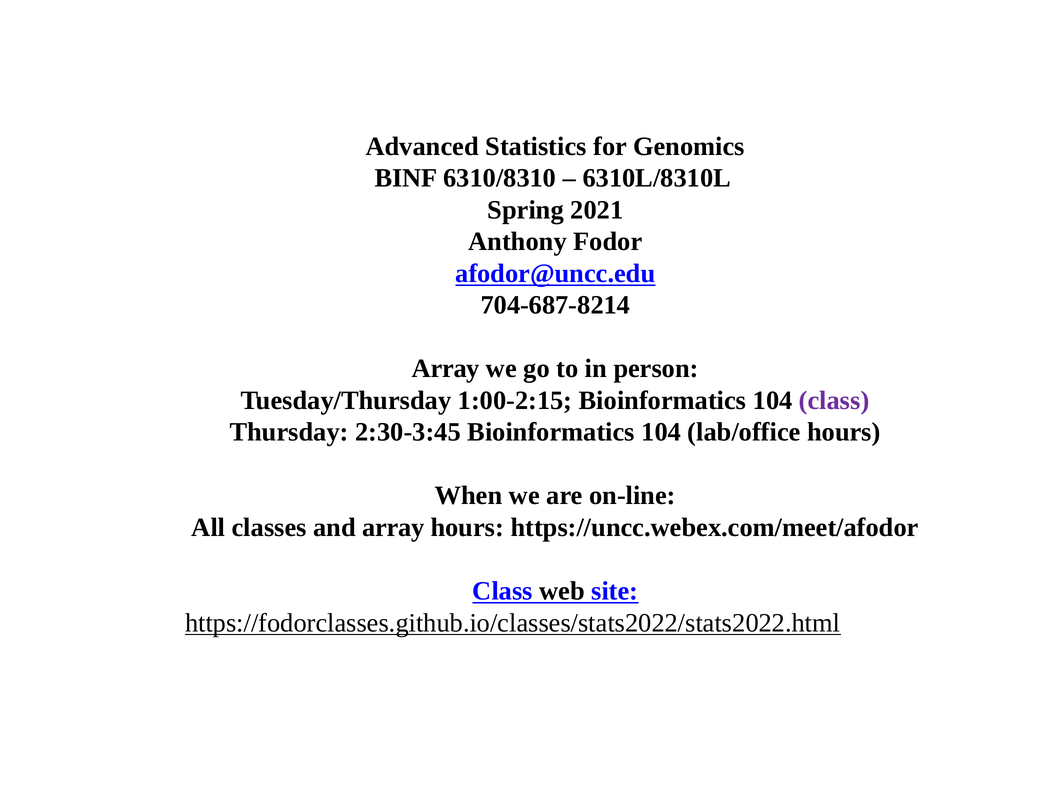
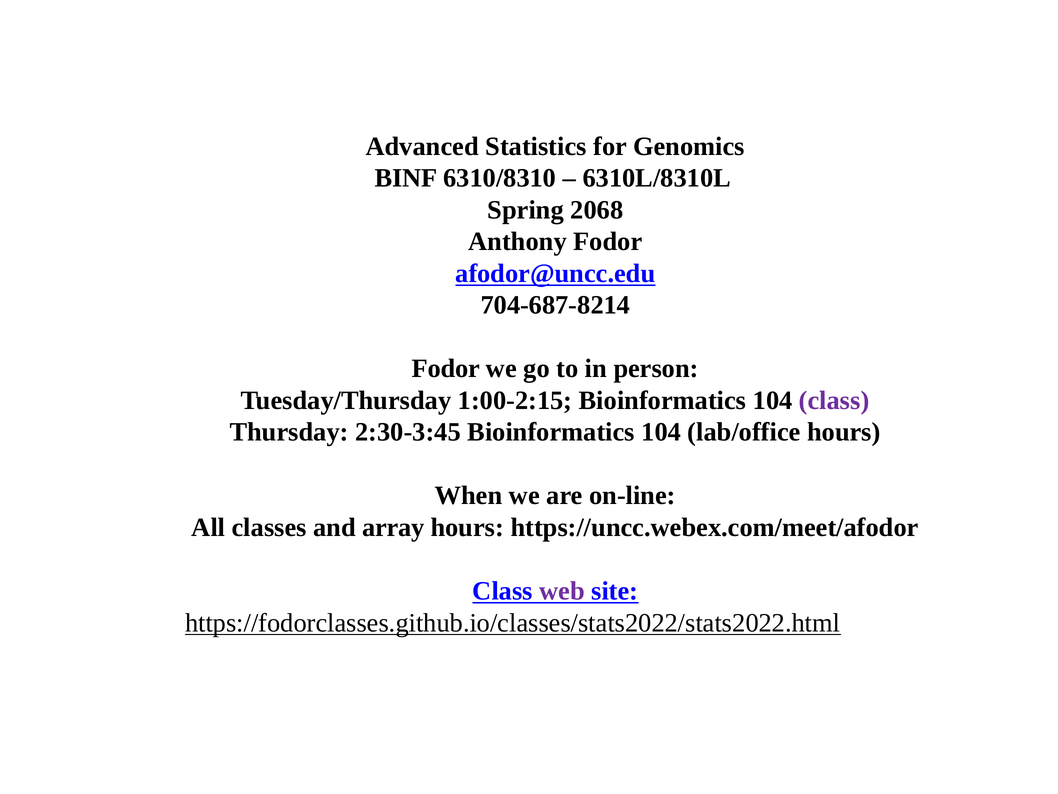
2021: 2021 -> 2068 (597, 210)
Array: Array -> Fodor (446, 368)
web colour: black -> purple (562, 591)
